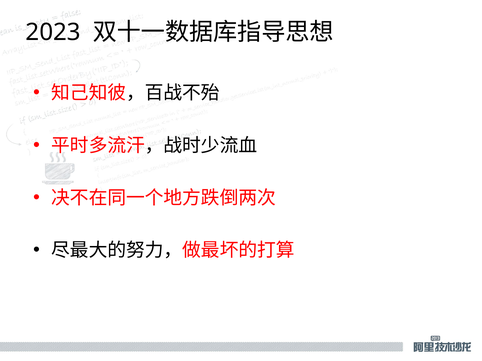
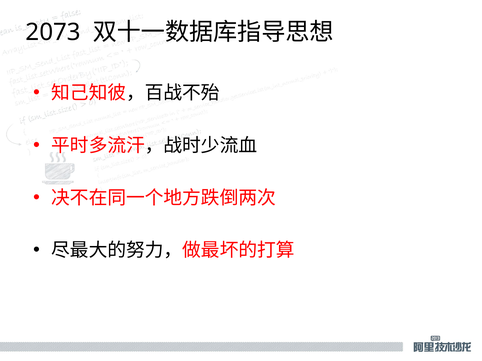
2023: 2023 -> 2073 (53, 32)
